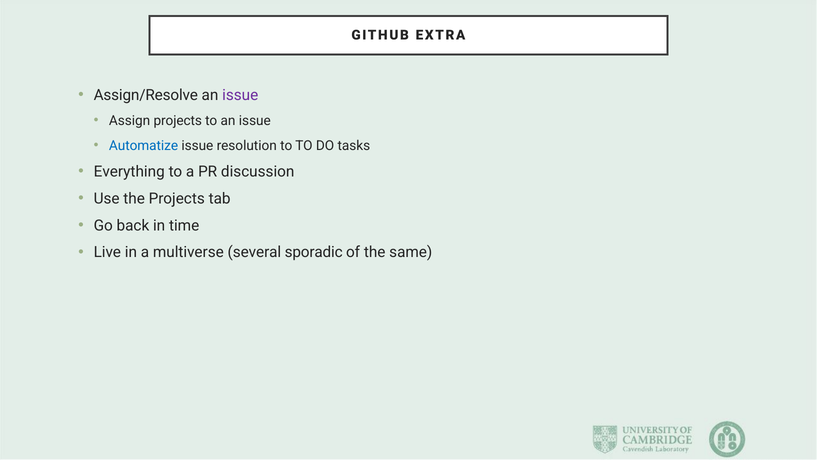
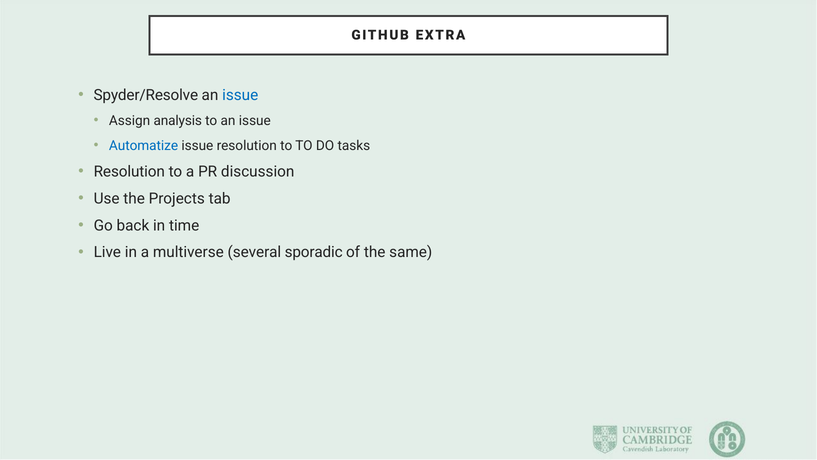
Assign/Resolve: Assign/Resolve -> Spyder/Resolve (146, 95)
issue colour: purple -> blue (240, 95)
Assign projects: projects -> analysis (178, 121)
Everything: Everything -> Resolution (129, 171)
